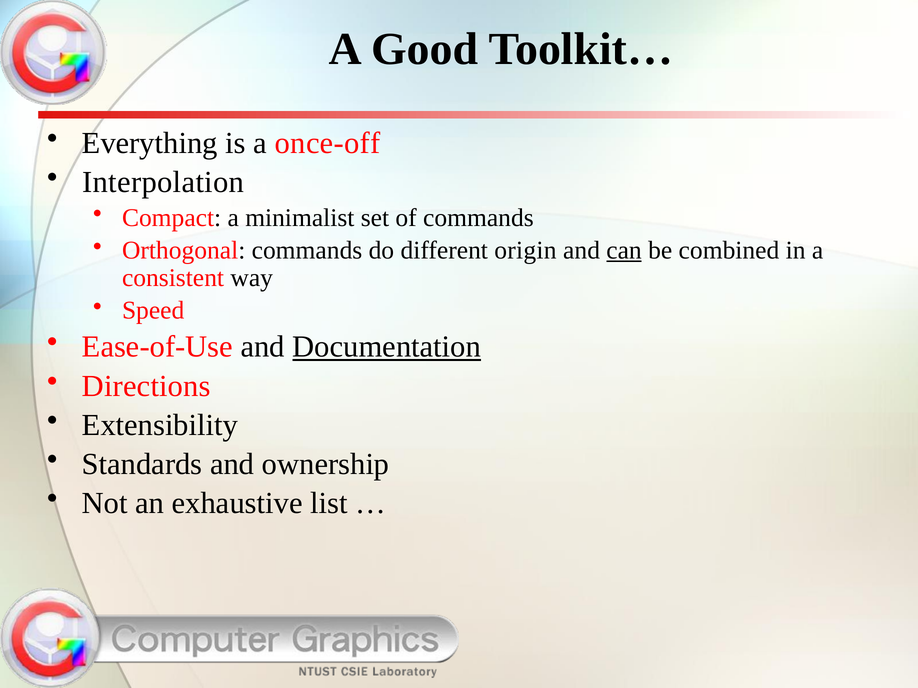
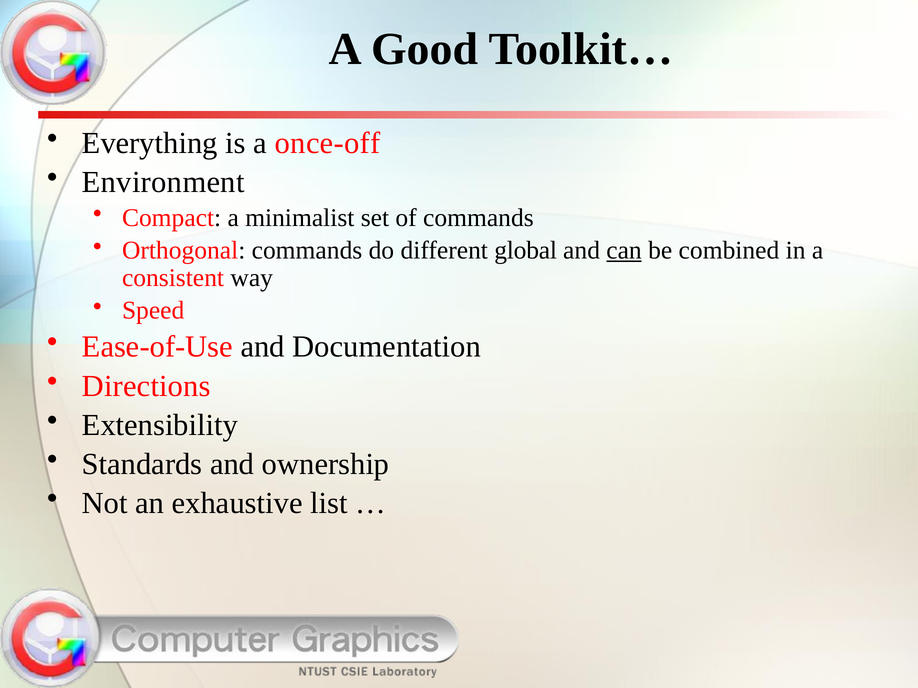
Interpolation: Interpolation -> Environment (163, 182)
origin: origin -> global (526, 251)
Documentation underline: present -> none (387, 347)
